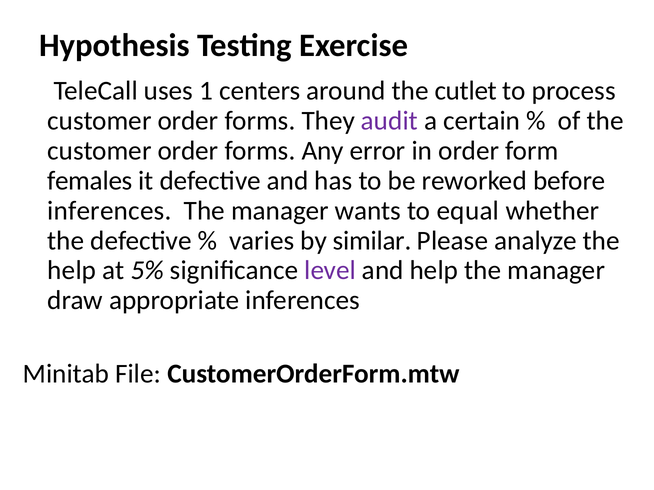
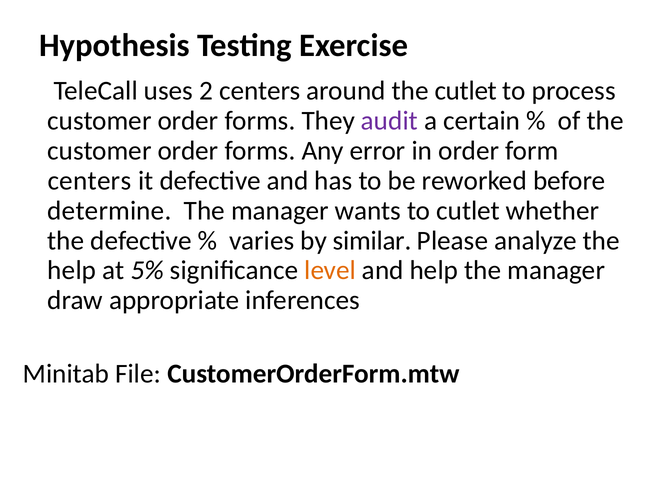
1: 1 -> 2 (206, 91)
females: females -> centers (90, 181)
inferences: inferences -> determine (109, 211)
to equal: equal -> cutlet (468, 211)
level colour: purple -> orange (330, 271)
